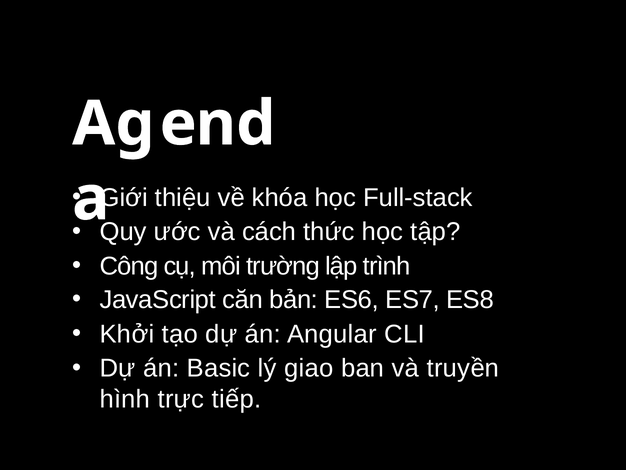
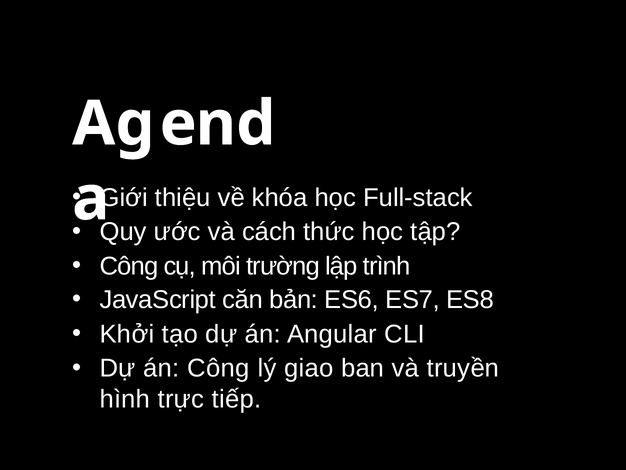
án Basic: Basic -> Công (218, 368)
